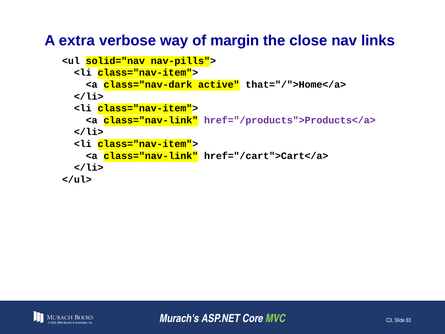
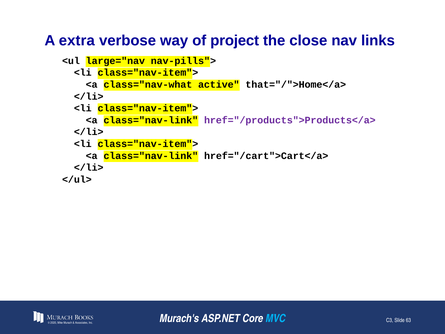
margin: margin -> project (235, 40)
solid="nav: solid="nav -> large="nav (115, 61)
class="nav-dark: class="nav-dark -> class="nav-what (148, 84)
MVC colour: light green -> light blue (276, 318)
